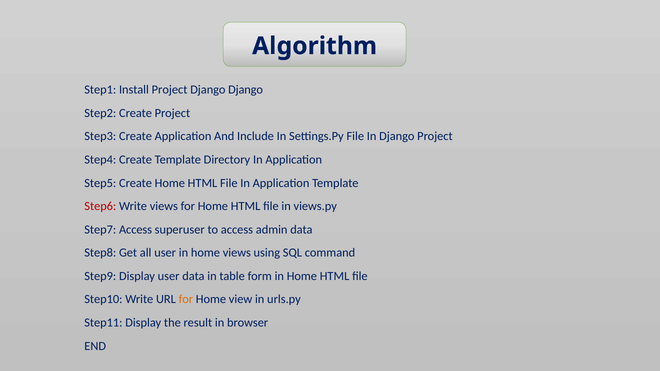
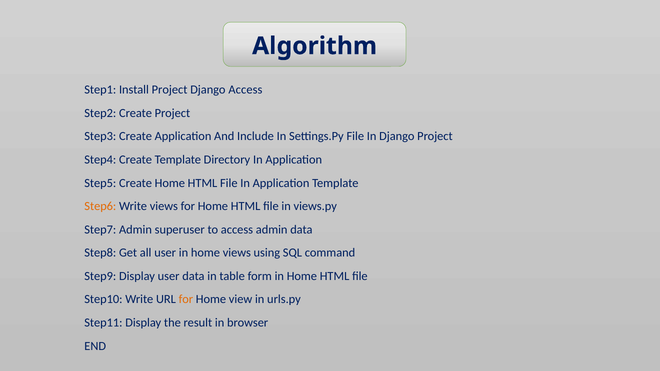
Django Django: Django -> Access (245, 90)
Step6 colour: red -> orange (100, 206)
Step7 Access: Access -> Admin (135, 230)
